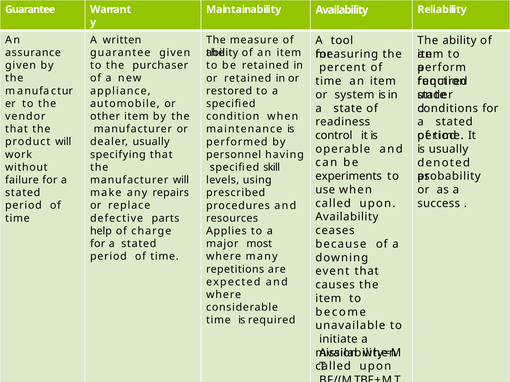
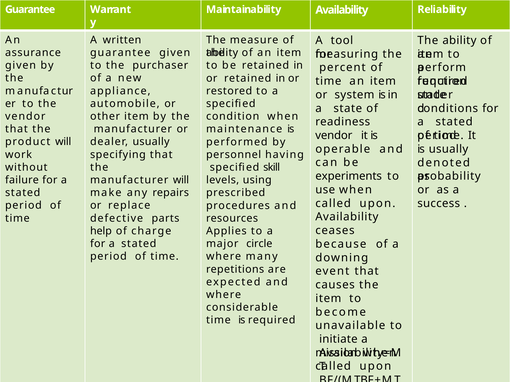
control: control -> vendor (334, 136)
most: most -> circle (259, 244)
